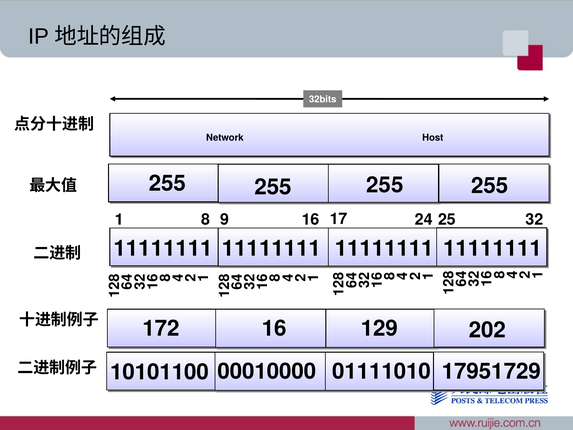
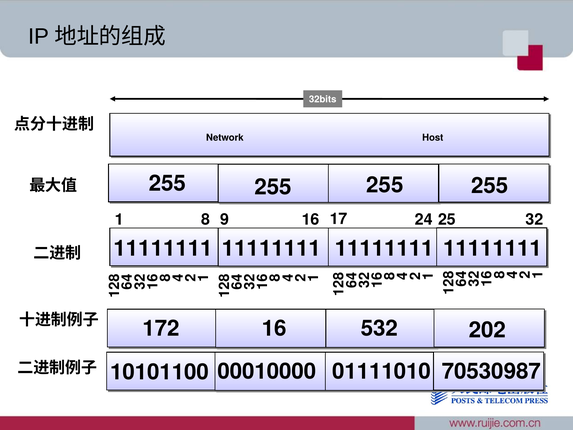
129: 129 -> 532 (379, 328)
17951729: 17951729 -> 70530987 (491, 371)
